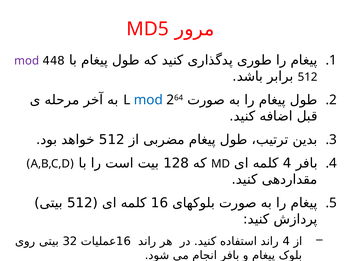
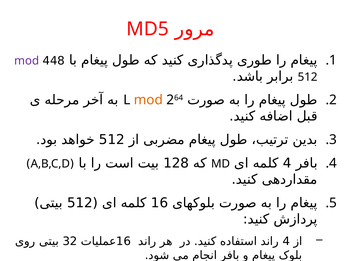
mod colour: blue -> orange (148, 100)
